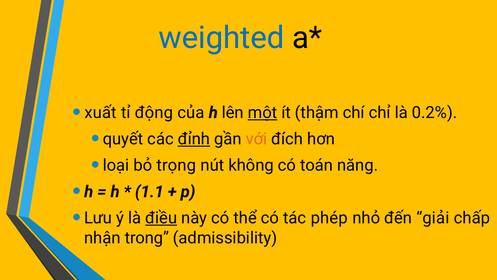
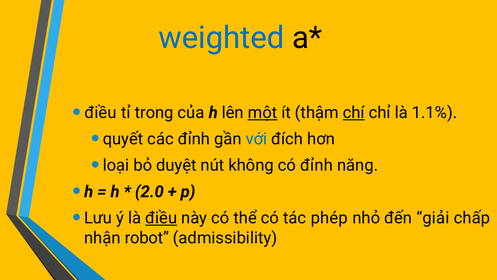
xuất: xuất -> điều (101, 112)
động: động -> trong (154, 112)
chí underline: none -> present (354, 112)
0.2%: 0.2% -> 1.1% (435, 112)
đỉnh underline: present -> none (194, 139)
với colour: orange -> blue (256, 139)
trọng: trọng -> duyệt (176, 165)
có toán: toán -> đỉnh (317, 165)
1.1: 1.1 -> 2.0 (149, 191)
trong: trong -> robot (147, 238)
